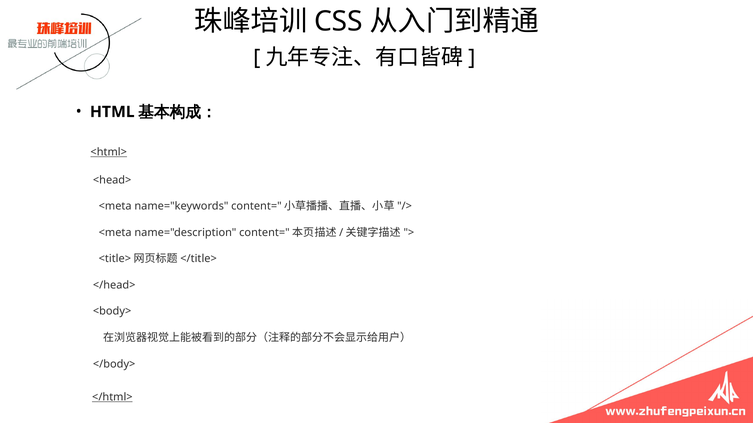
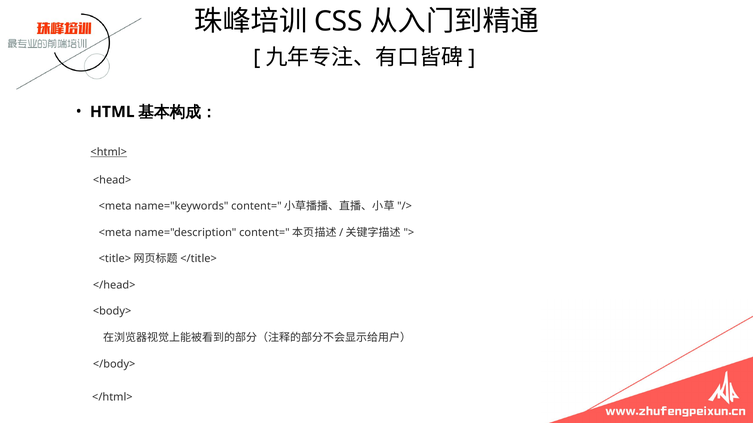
</html> underline: present -> none (112, 398)
